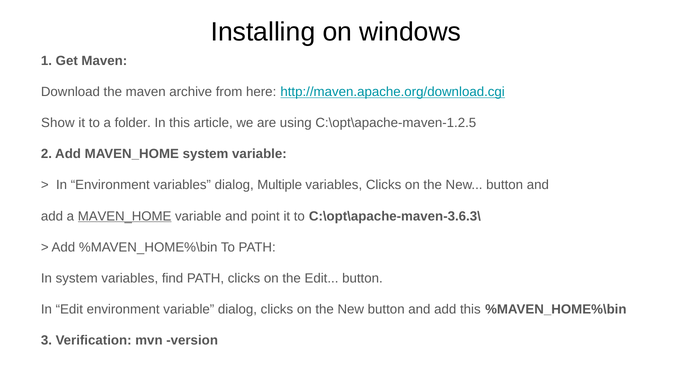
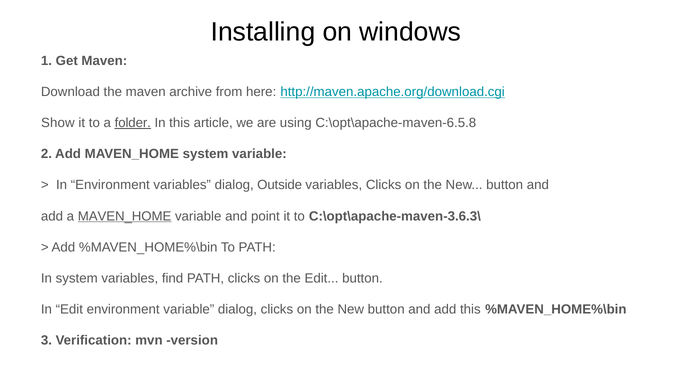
folder underline: none -> present (133, 123)
C:\opt\apache-maven-1.2.5: C:\opt\apache-maven-1.2.5 -> C:\opt\apache-maven-6.5.8 (396, 123)
Multiple: Multiple -> Outside (280, 185)
